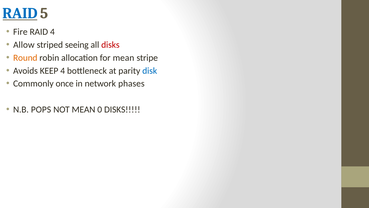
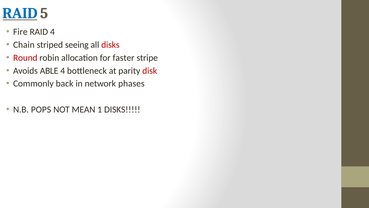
Allow: Allow -> Chain (24, 45)
Round colour: orange -> red (25, 58)
for mean: mean -> faster (124, 58)
KEEP: KEEP -> ABLE (49, 71)
disk colour: blue -> red (150, 71)
once: once -> back (65, 83)
0: 0 -> 1 (100, 109)
